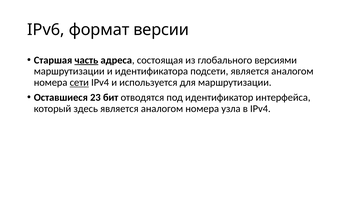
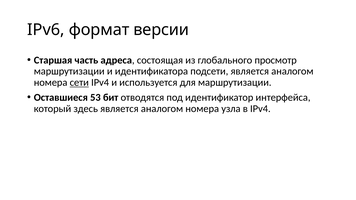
часть underline: present -> none (86, 60)
версиями: версиями -> просмотр (276, 60)
23: 23 -> 53 (95, 98)
